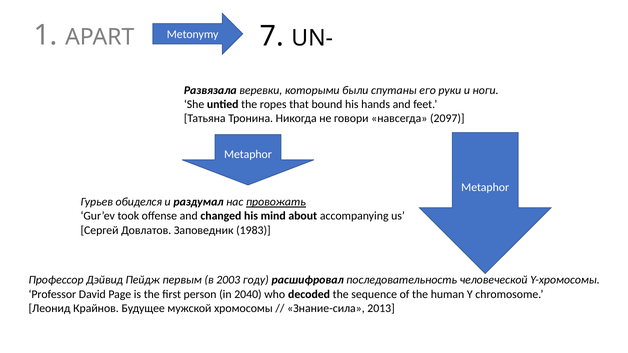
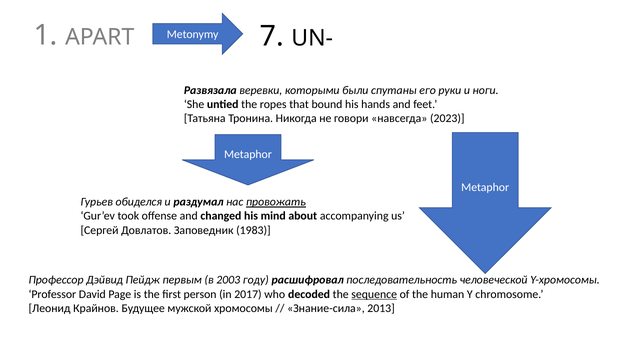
2097: 2097 -> 2023 (447, 119)
2040: 2040 -> 2017 (248, 294)
sequence underline: none -> present (374, 294)
